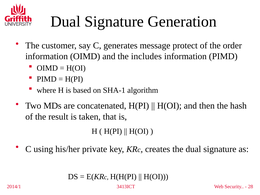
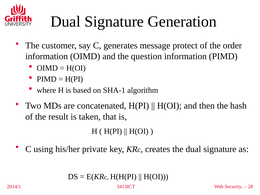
includes: includes -> question (146, 56)
